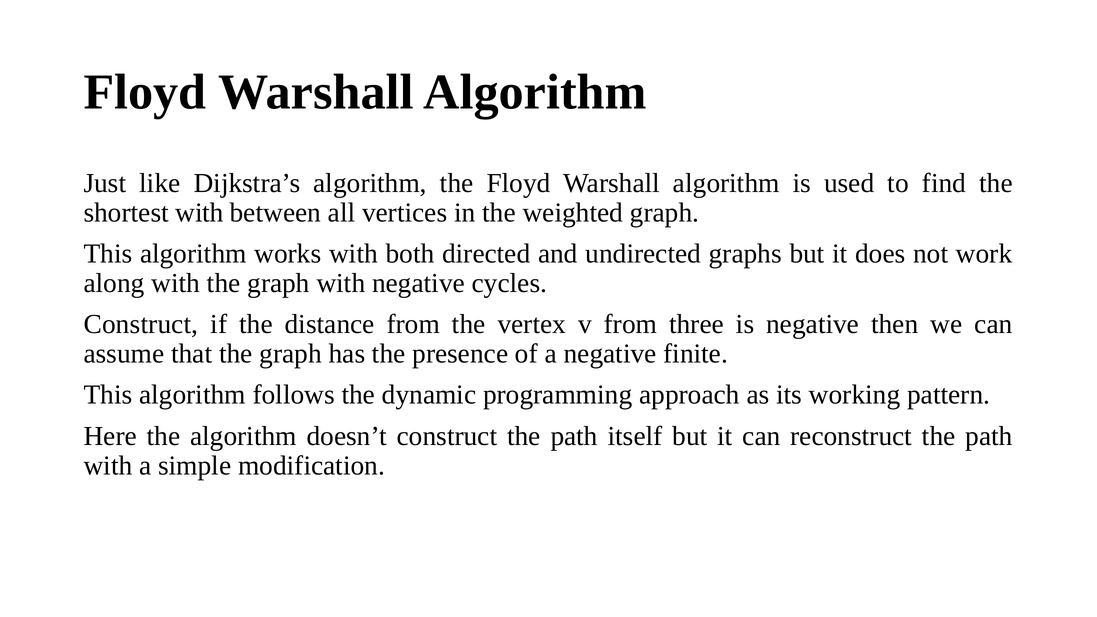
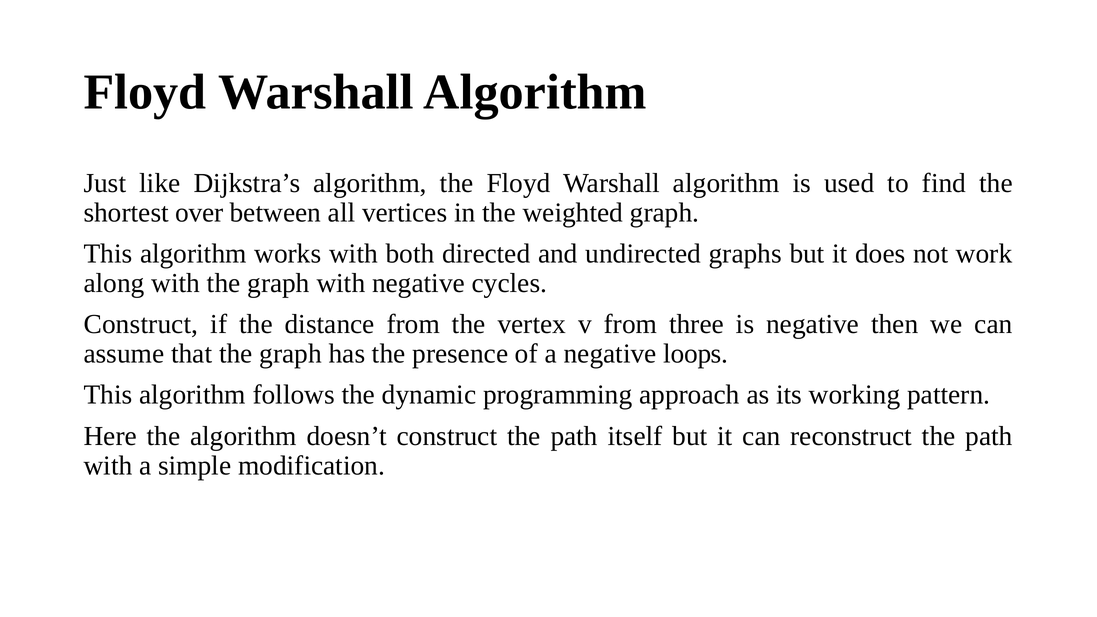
shortest with: with -> over (199, 213)
finite: finite -> loops (696, 354)
